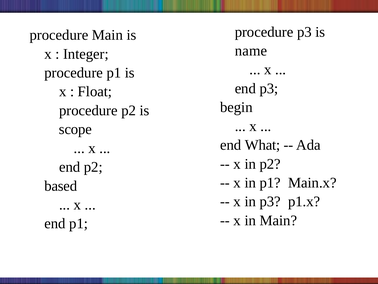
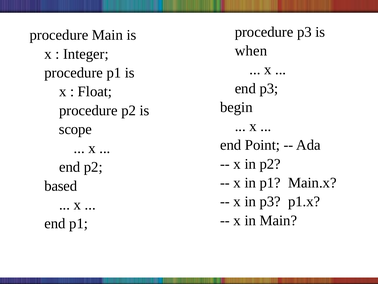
name: name -> when (251, 51)
What: What -> Point (262, 145)
